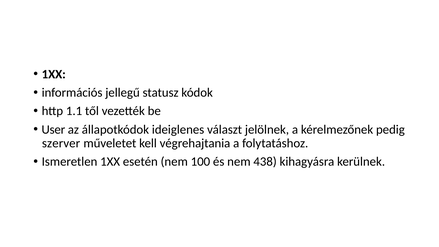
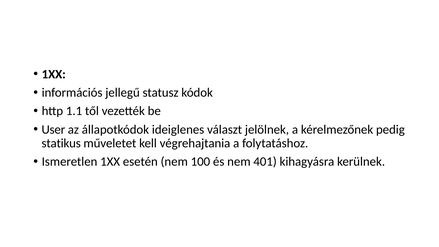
szerver: szerver -> statikus (61, 143)
438: 438 -> 401 (265, 162)
